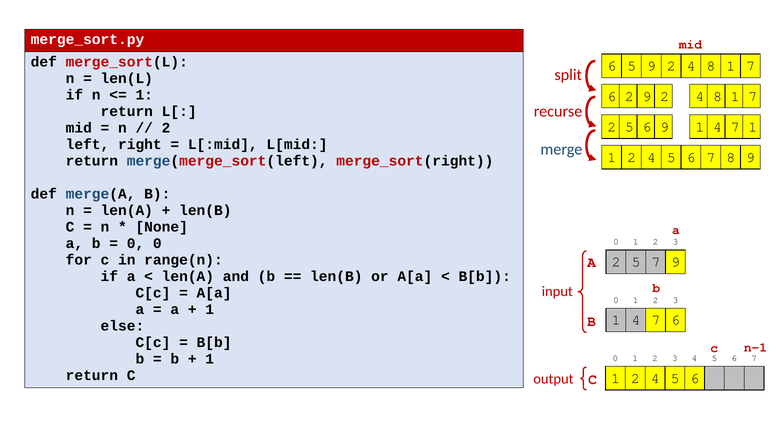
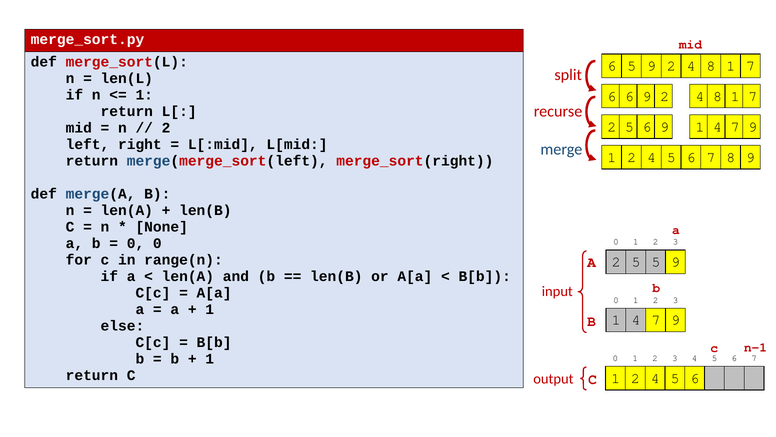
6 2: 2 -> 6 (629, 96)
1: 1 -> 9 (753, 127)
5 7: 7 -> 5 (656, 262)
6: 6 -> 9 (676, 320)
